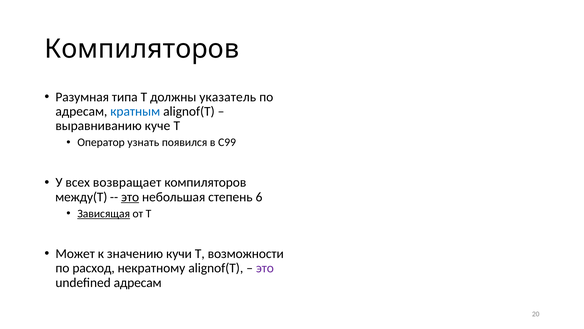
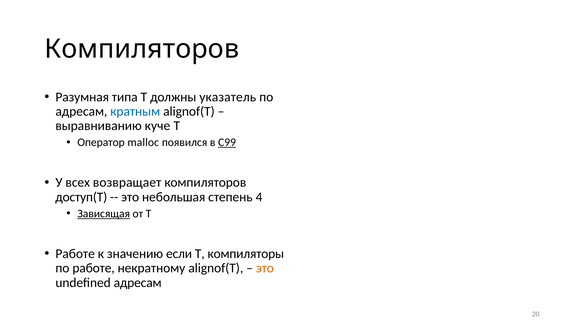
узнать: узнать -> malloc (143, 142)
C99 underline: none -> present (227, 142)
между(T: между(T -> доступ(T (81, 197)
это underline: present -> none (130, 197)
6: 6 -> 4 (259, 197)
Может: Может -> Работе (75, 253)
кучи: кучи -> если (179, 253)
возможности: возможности -> компиляторы (246, 253)
по расход: расход -> работе (94, 268)
это colour: purple -> orange (265, 268)
